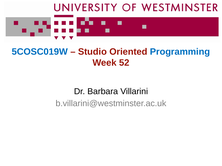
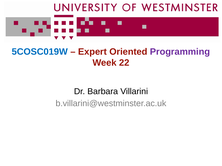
Studio: Studio -> Expert (92, 52)
Programming colour: blue -> purple (180, 52)
52: 52 -> 22 (124, 63)
